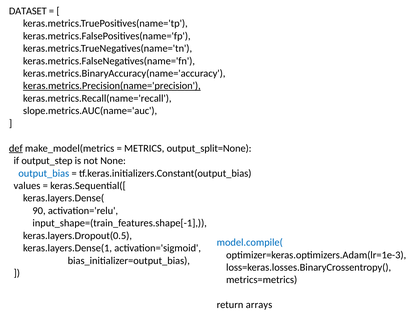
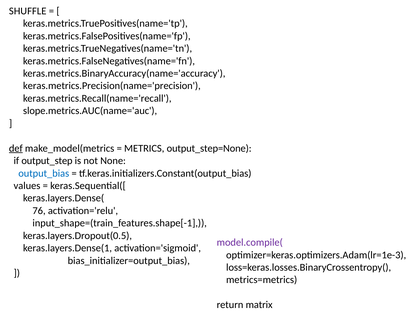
DATASET: DATASET -> SHUFFLE (28, 11)
keras.metrics.Precision(name='precision underline: present -> none (112, 86)
output_split=None: output_split=None -> output_step=None (209, 148)
90: 90 -> 76 (39, 211)
model.compile( colour: blue -> purple (250, 242)
arrays: arrays -> matrix (259, 305)
